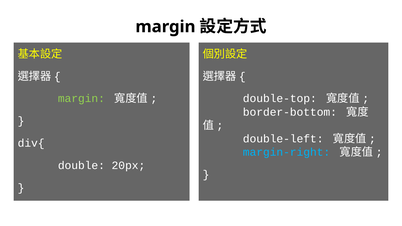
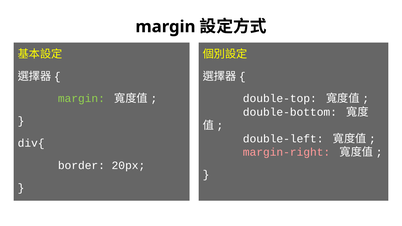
border-bottom: border-bottom -> double-bottom (290, 112)
margin-right colour: light blue -> pink (287, 152)
double: double -> border (81, 166)
